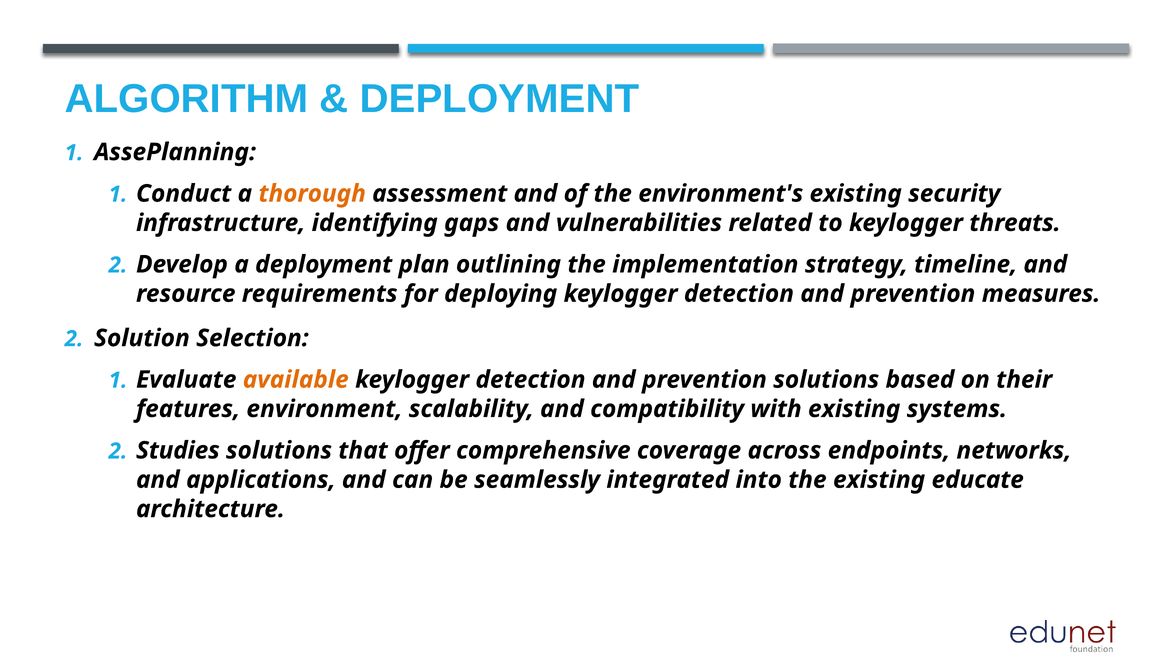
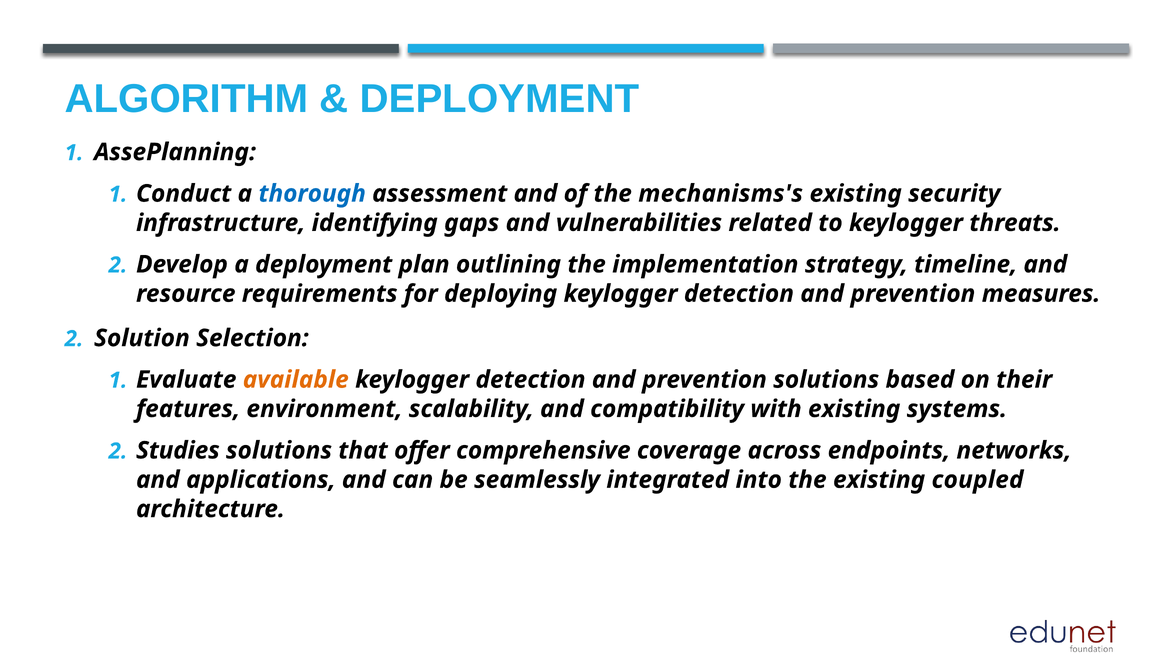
thorough colour: orange -> blue (312, 194)
environment's: environment's -> mechanisms's (721, 194)
educate: educate -> coupled (978, 480)
